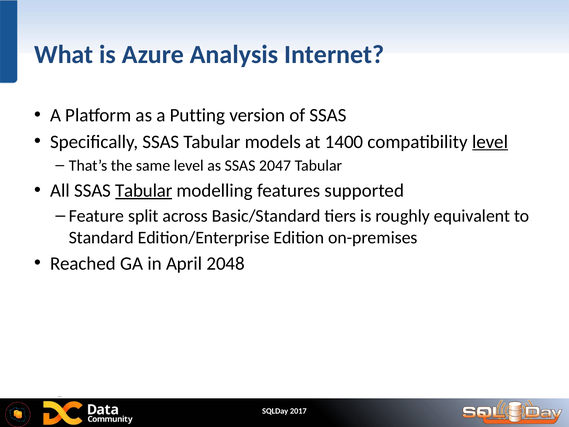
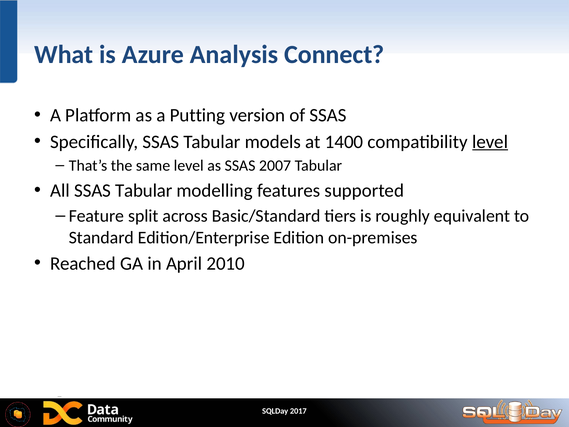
Internet: Internet -> Connect (334, 54)
2047: 2047 -> 2007 (275, 166)
Tabular underline: present -> none (144, 190)
2048: 2048 -> 2010 (226, 263)
